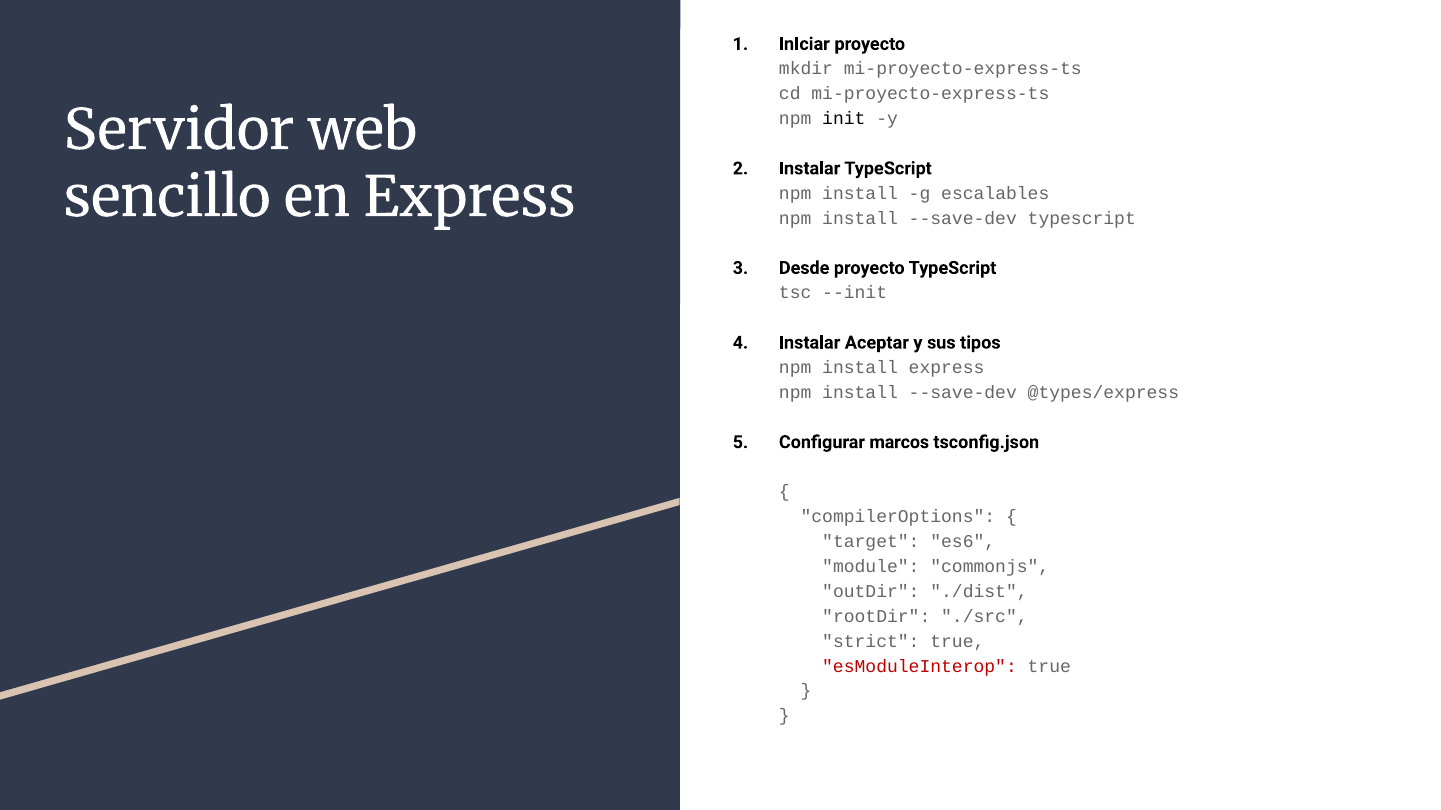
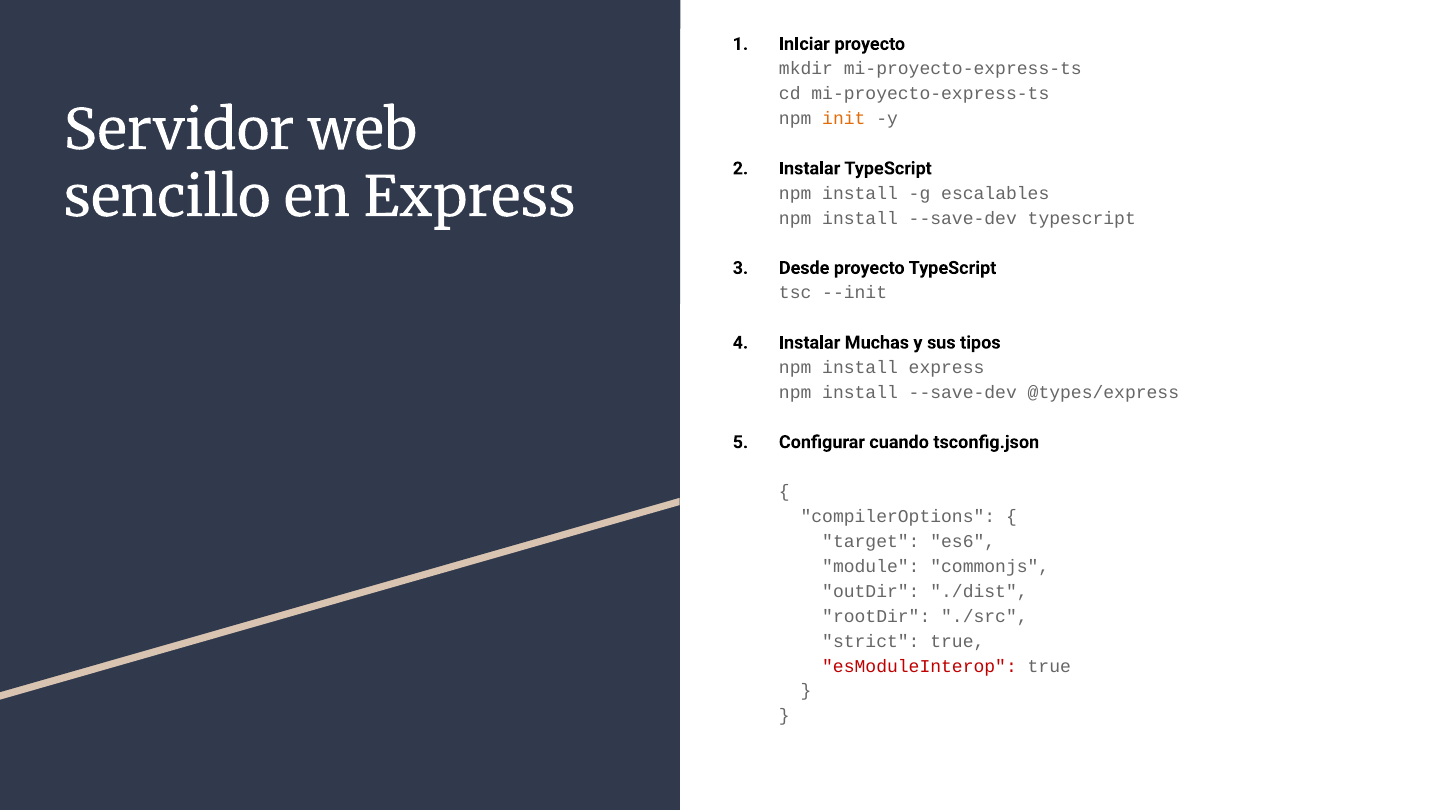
init colour: black -> orange (844, 119)
Aceptar: Aceptar -> Muchas (877, 343)
marcos: marcos -> cuando (899, 442)
